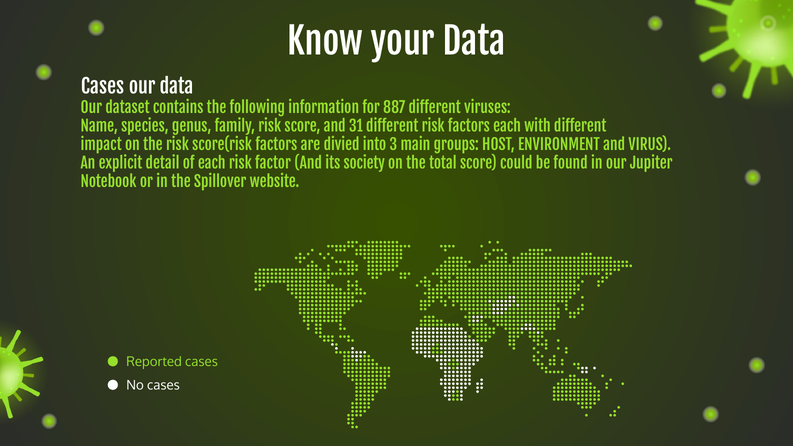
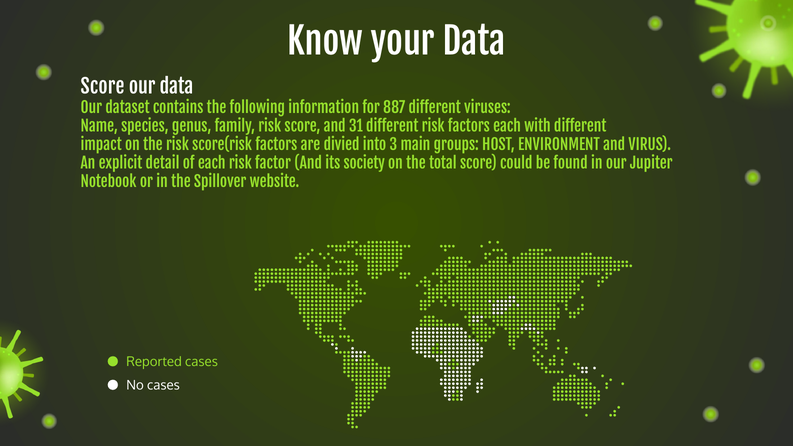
Cases: Cases -> Score (102, 87)
